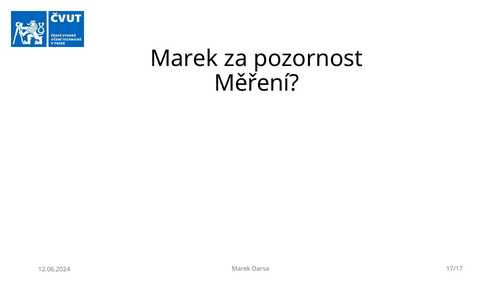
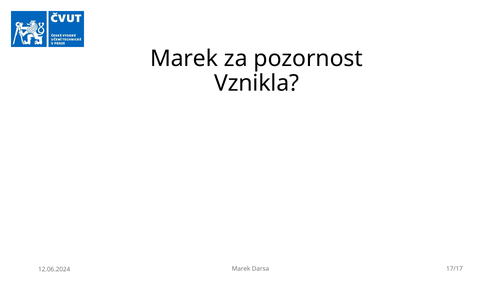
Měření: Měření -> Vznikla (257, 83)
